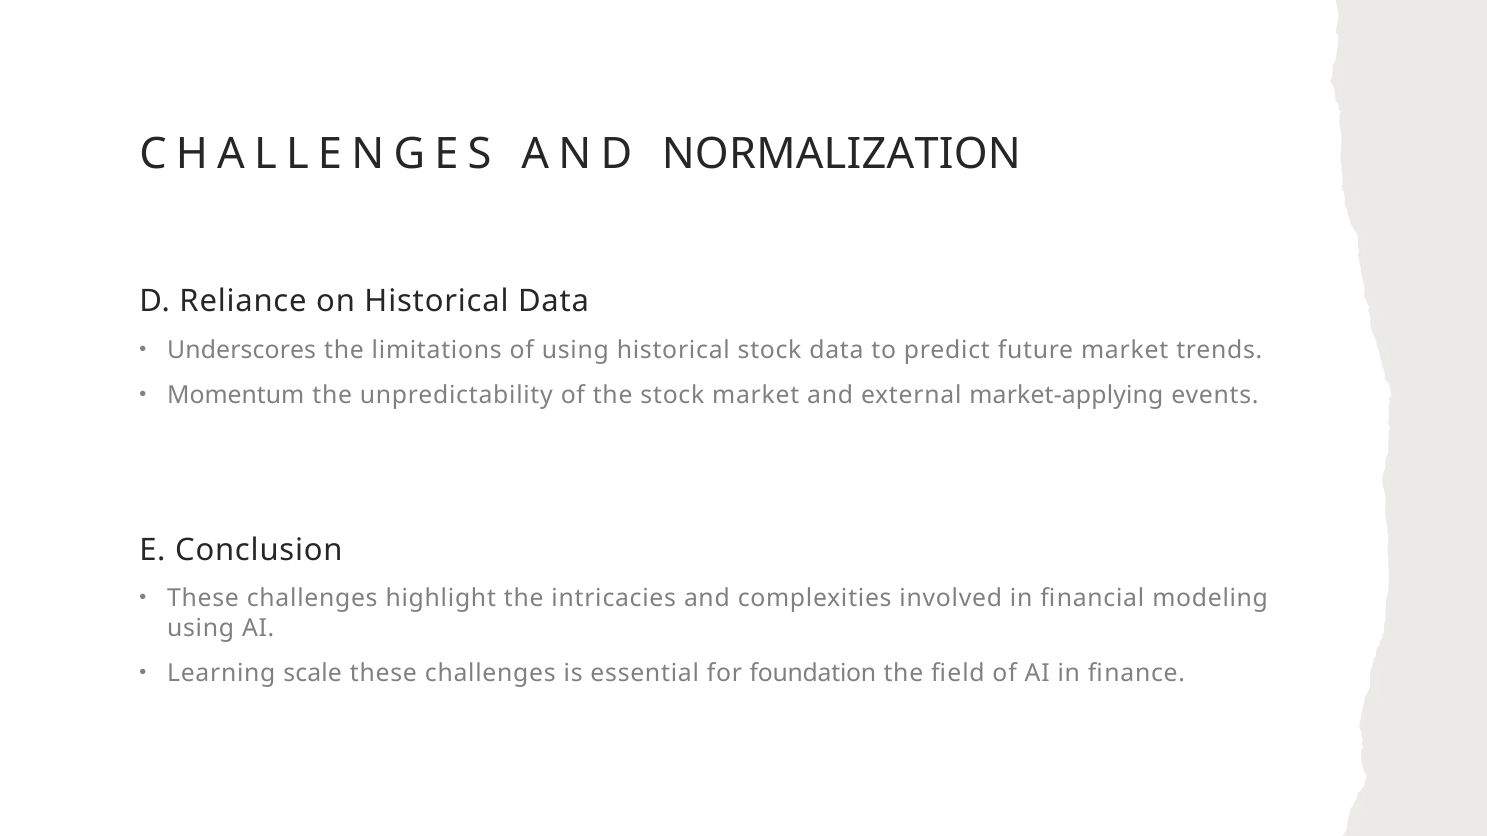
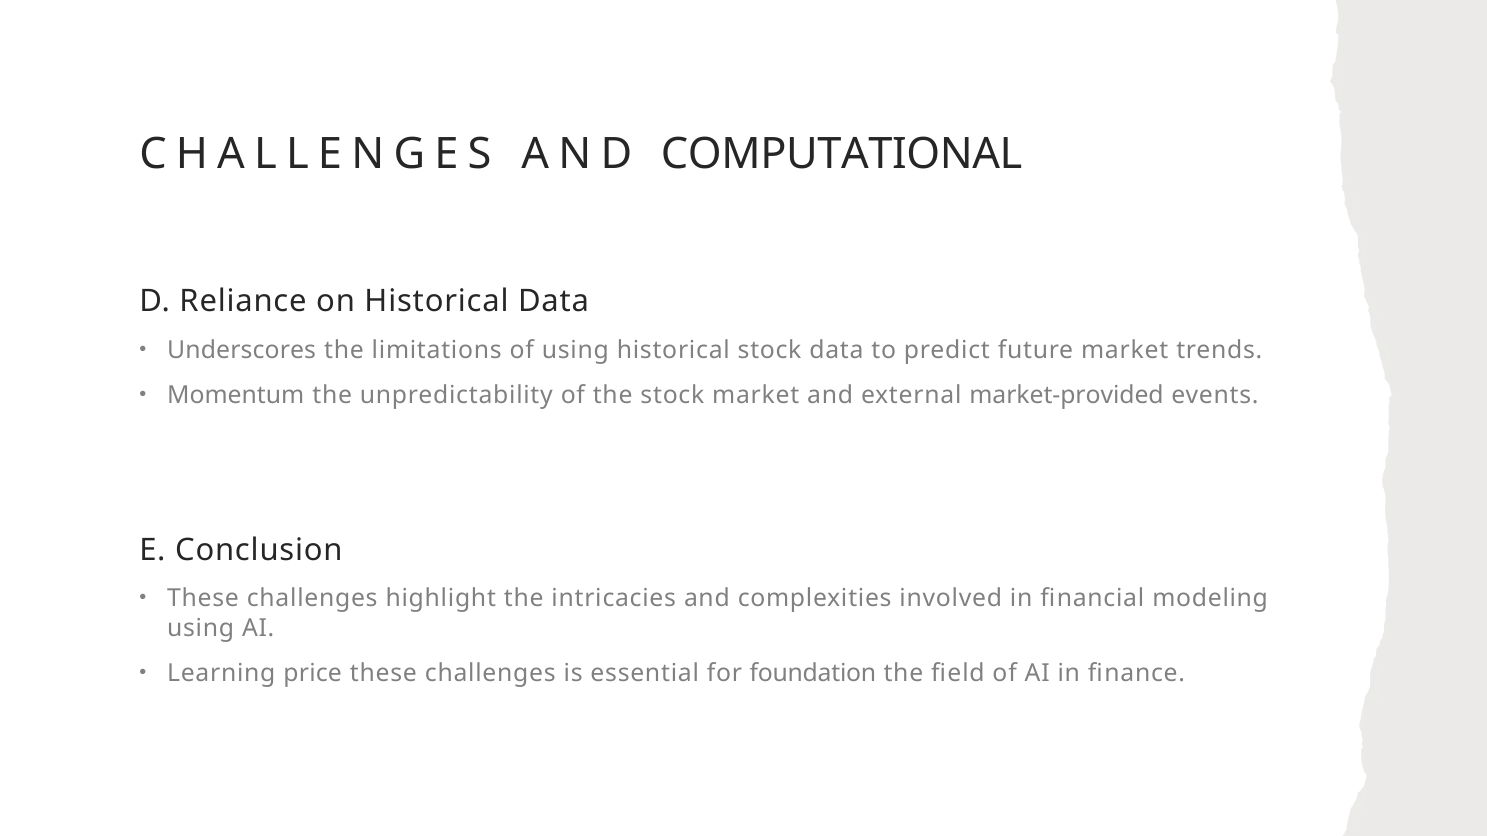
NORMALIZATION: NORMALIZATION -> COMPUTATIONAL (842, 154)
market-applying: market-applying -> market-provided (1067, 395)
scale: scale -> price (313, 674)
